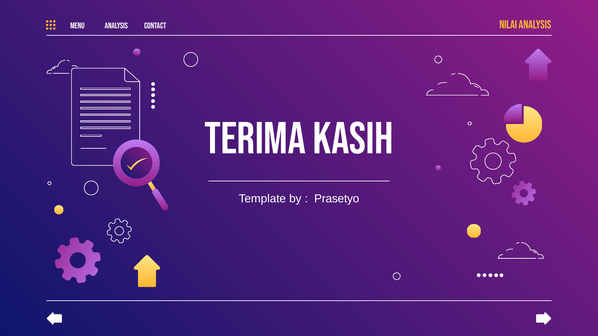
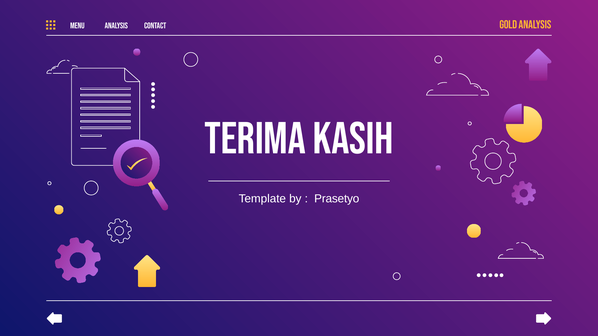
Nilai: Nilai -> Gold (508, 25)
